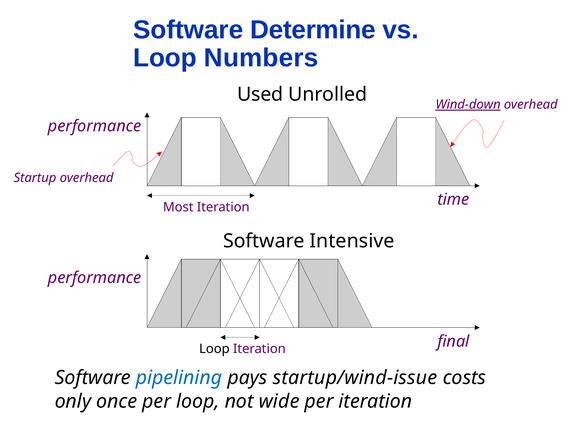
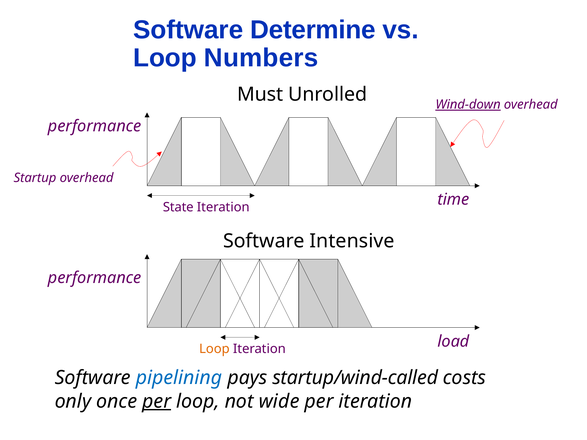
Used: Used -> Must (260, 94)
Most: Most -> State (178, 207)
final: final -> load (453, 342)
Loop colour: black -> orange (214, 349)
startup/wind-issue: startup/wind-issue -> startup/wind-called (355, 378)
per underline: none -> present (157, 401)
